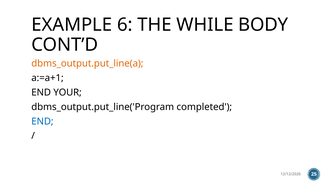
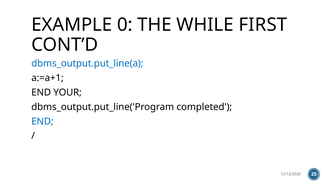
6: 6 -> 0 (125, 25)
BODY: BODY -> FIRST (263, 25)
dbms_output.put_line(a colour: orange -> blue (87, 64)
